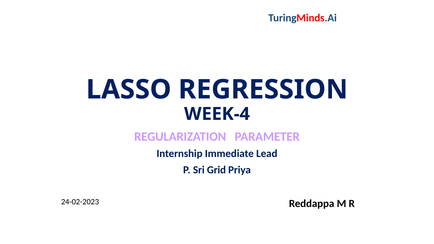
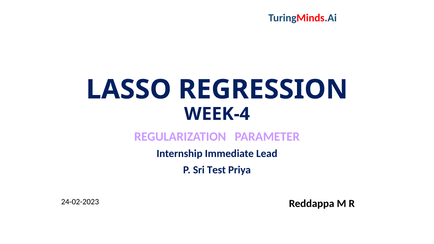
Grid: Grid -> Test (216, 170)
